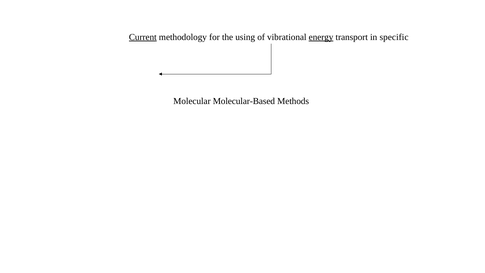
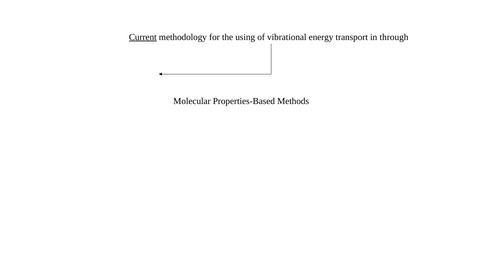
energy underline: present -> none (321, 37)
specific: specific -> through (394, 37)
Molecular-Based: Molecular-Based -> Properties-Based (244, 101)
